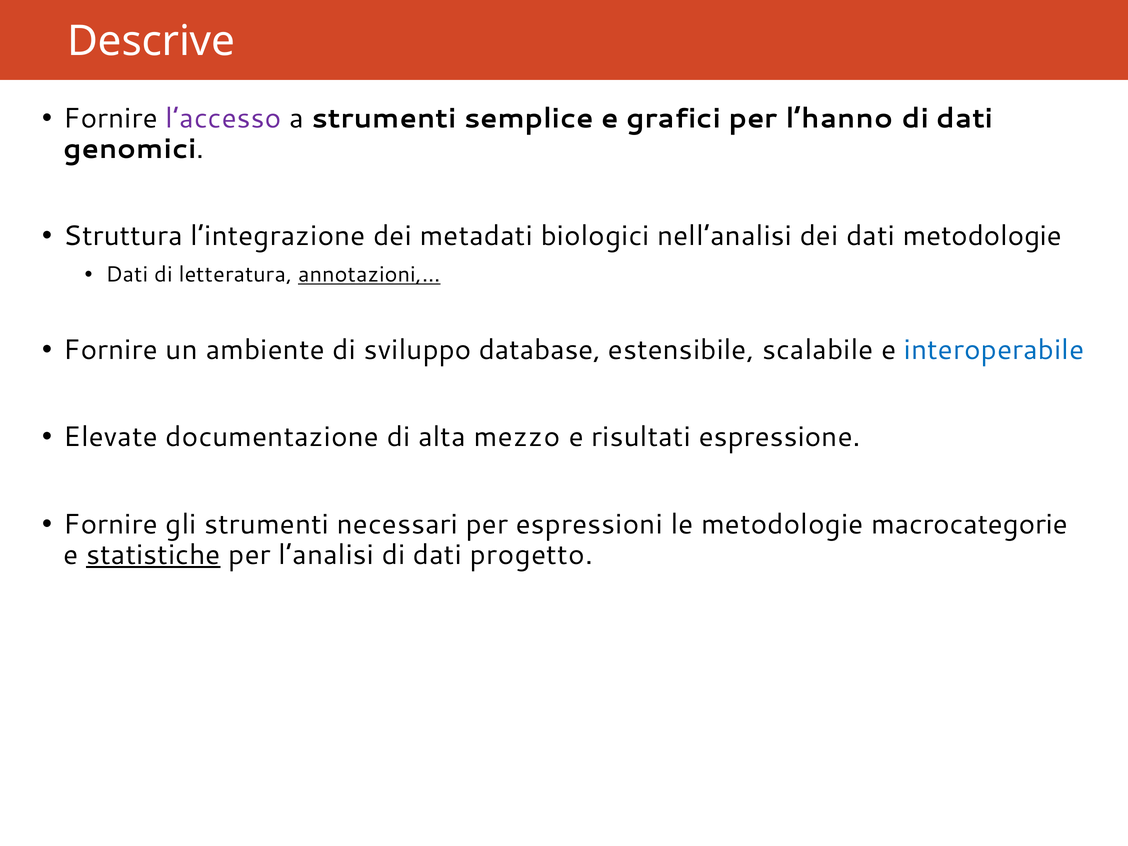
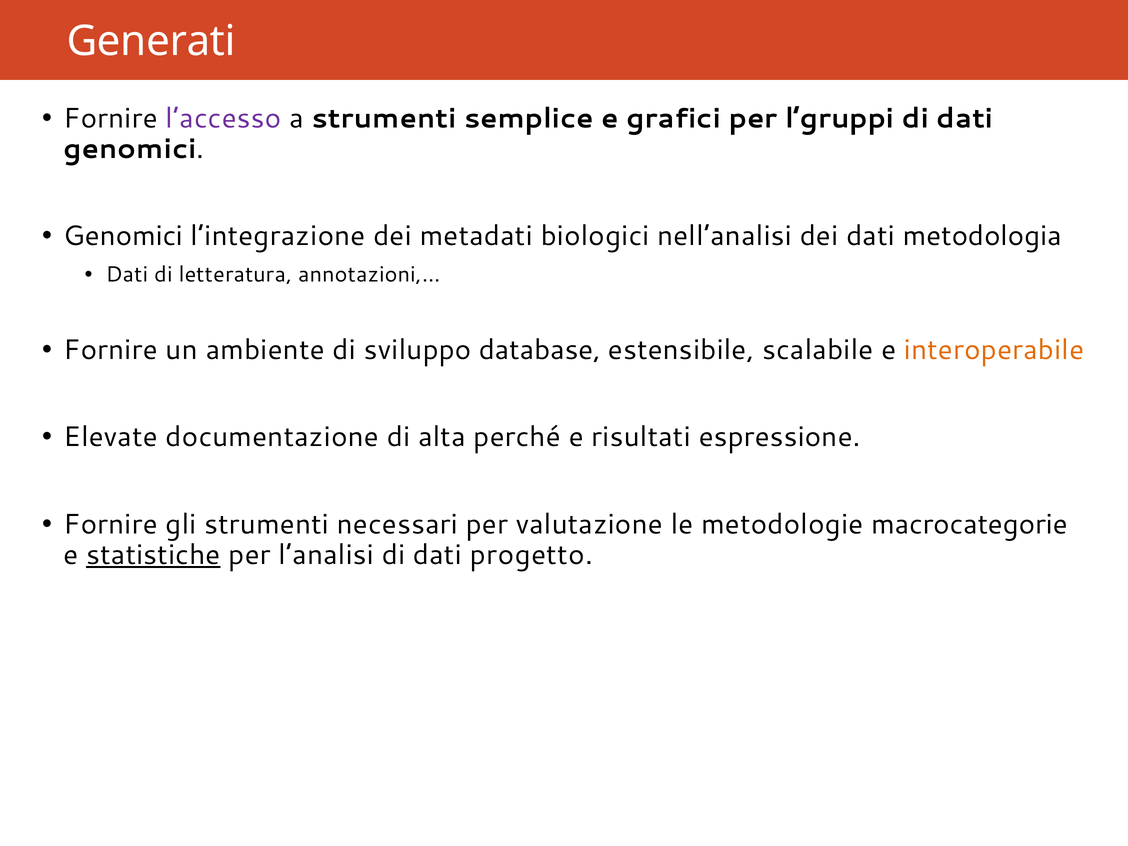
Descrive: Descrive -> Generati (151, 41)
l’hanno: l’hanno -> l’gruppi (840, 118)
Struttura: Struttura -> Genomici (123, 236)
dati metodologie: metodologie -> metodologia (982, 236)
annotazioni,… underline: present -> none (369, 275)
interoperabile colour: blue -> orange (994, 350)
mezzo: mezzo -> perché (517, 437)
espressioni: espressioni -> valutazione (589, 524)
